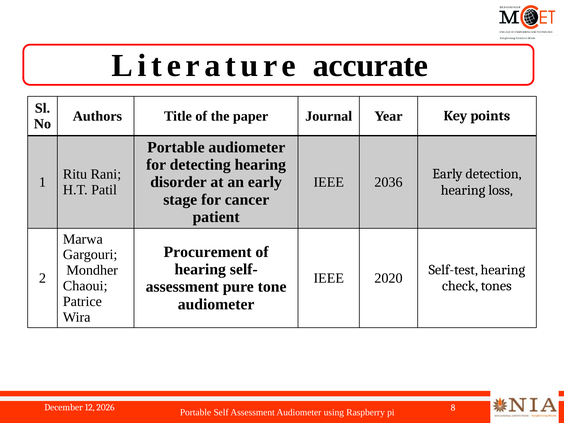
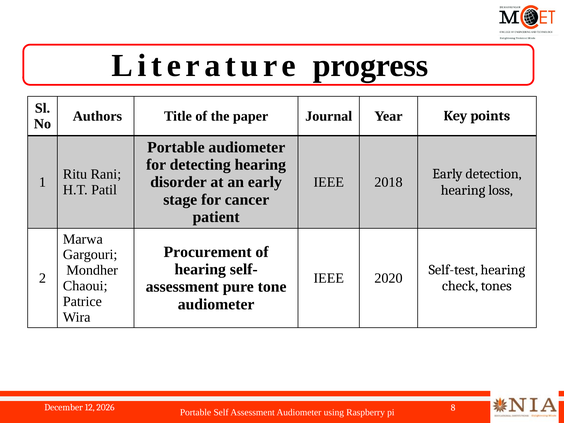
accurate: accurate -> progress (371, 65)
2036: 2036 -> 2018 (388, 182)
